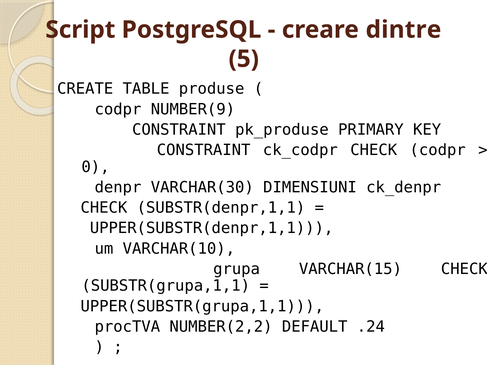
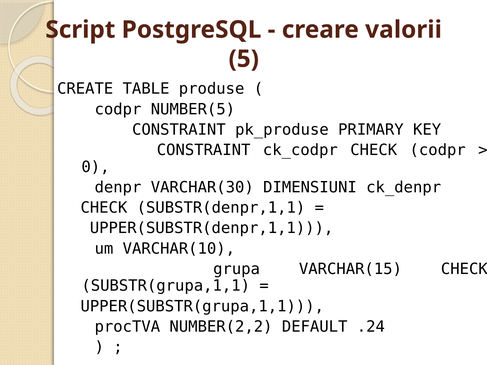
dintre: dintre -> valorii (404, 30)
NUMBER(9: NUMBER(9 -> NUMBER(5 (193, 109)
